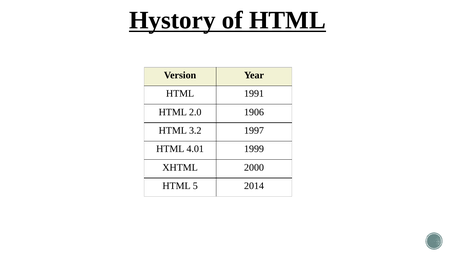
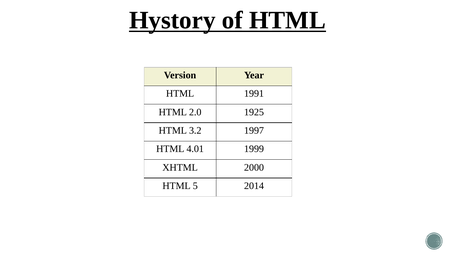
1906: 1906 -> 1925 (254, 112)
